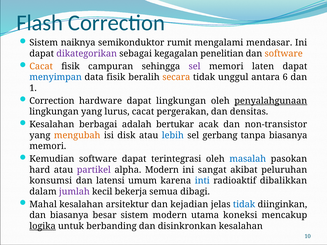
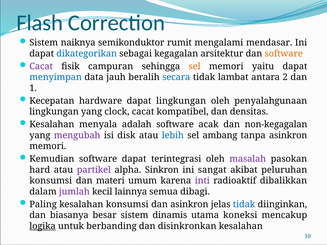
dikategorikan colour: purple -> blue (87, 54)
penelitian: penelitian -> arsitektur (222, 54)
Cacat colour: orange -> purple (41, 66)
sel colour: purple -> orange (195, 66)
laten: laten -> yaitu (263, 66)
data fisik: fisik -> jauh (116, 77)
secara colour: orange -> blue (176, 77)
unggul: unggul -> lambat (233, 77)
6: 6 -> 2 (285, 77)
Correction: Correction -> Kecepatan (52, 101)
penyalahgunaan underline: present -> none (271, 101)
lurus: lurus -> clock (117, 112)
pergerakan: pergerakan -> kompatibel (183, 112)
berbagai: berbagai -> menyala (98, 125)
adalah bertukar: bertukar -> software (175, 125)
non-transistor: non-transistor -> non-kegagalan (276, 125)
mengubah colour: orange -> purple (77, 135)
gerbang: gerbang -> ambang (220, 135)
tanpa biasanya: biasanya -> asinkron (288, 135)
masalah colour: blue -> purple (248, 159)
alpha Modern: Modern -> Sinkron (162, 170)
latensi: latensi -> materi (110, 181)
inti colour: blue -> purple (202, 181)
bekerja: bekerja -> lainnya (131, 192)
Mahal: Mahal -> Paling (43, 205)
kesalahan arsitektur: arsitektur -> konsumsi (127, 205)
dan kejadian: kejadian -> asinkron (189, 205)
sistem modern: modern -> dinamis (170, 215)
